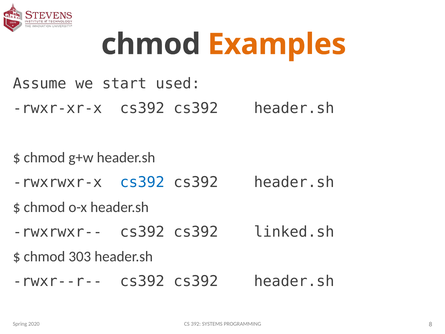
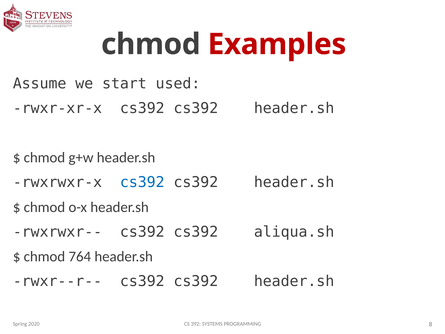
Examples colour: orange -> red (277, 44)
linked.sh: linked.sh -> aliqua.sh (294, 232)
303: 303 -> 764 (80, 256)
